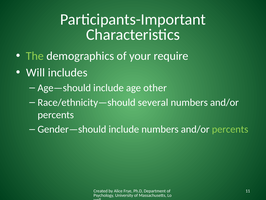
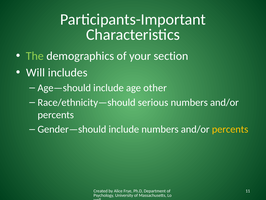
require: require -> section (171, 56)
several: several -> serious (153, 102)
percents colour: light green -> yellow (230, 129)
